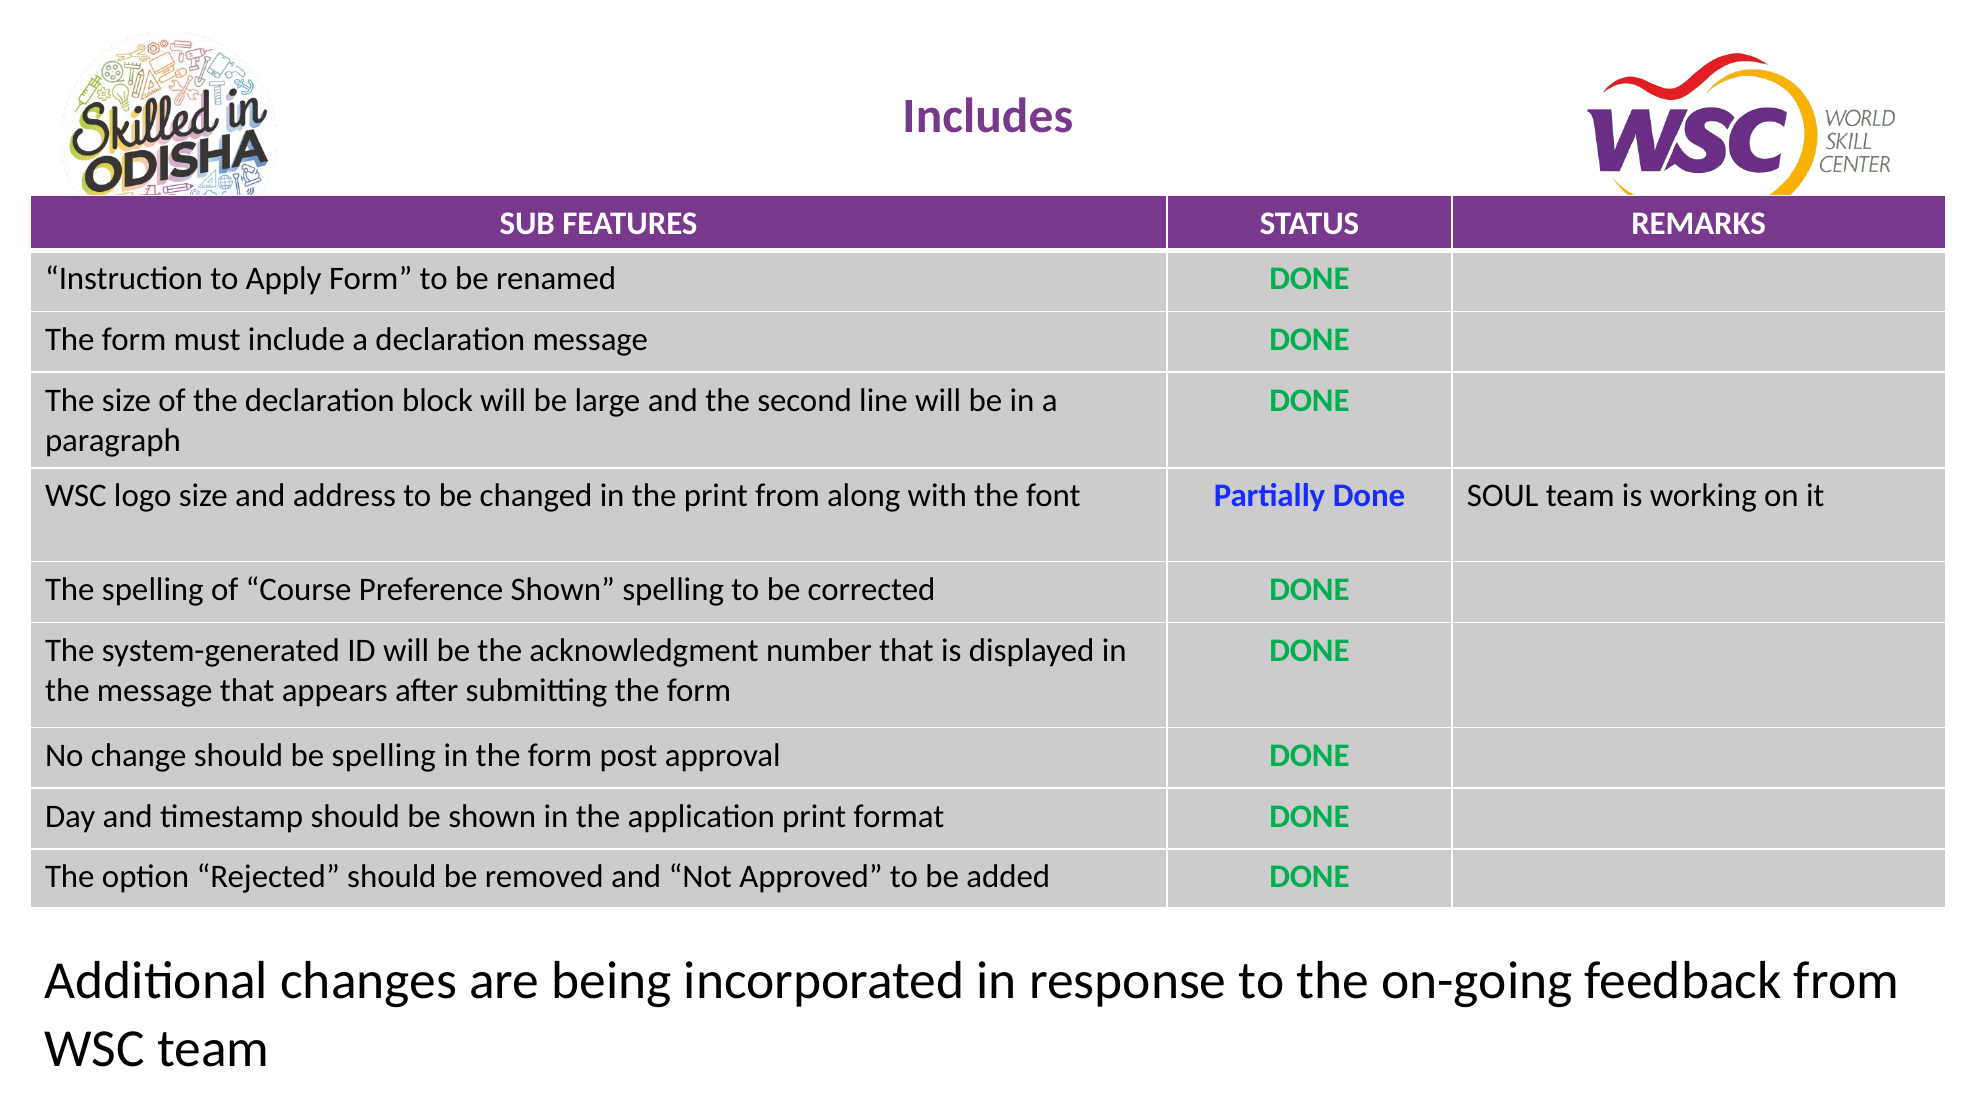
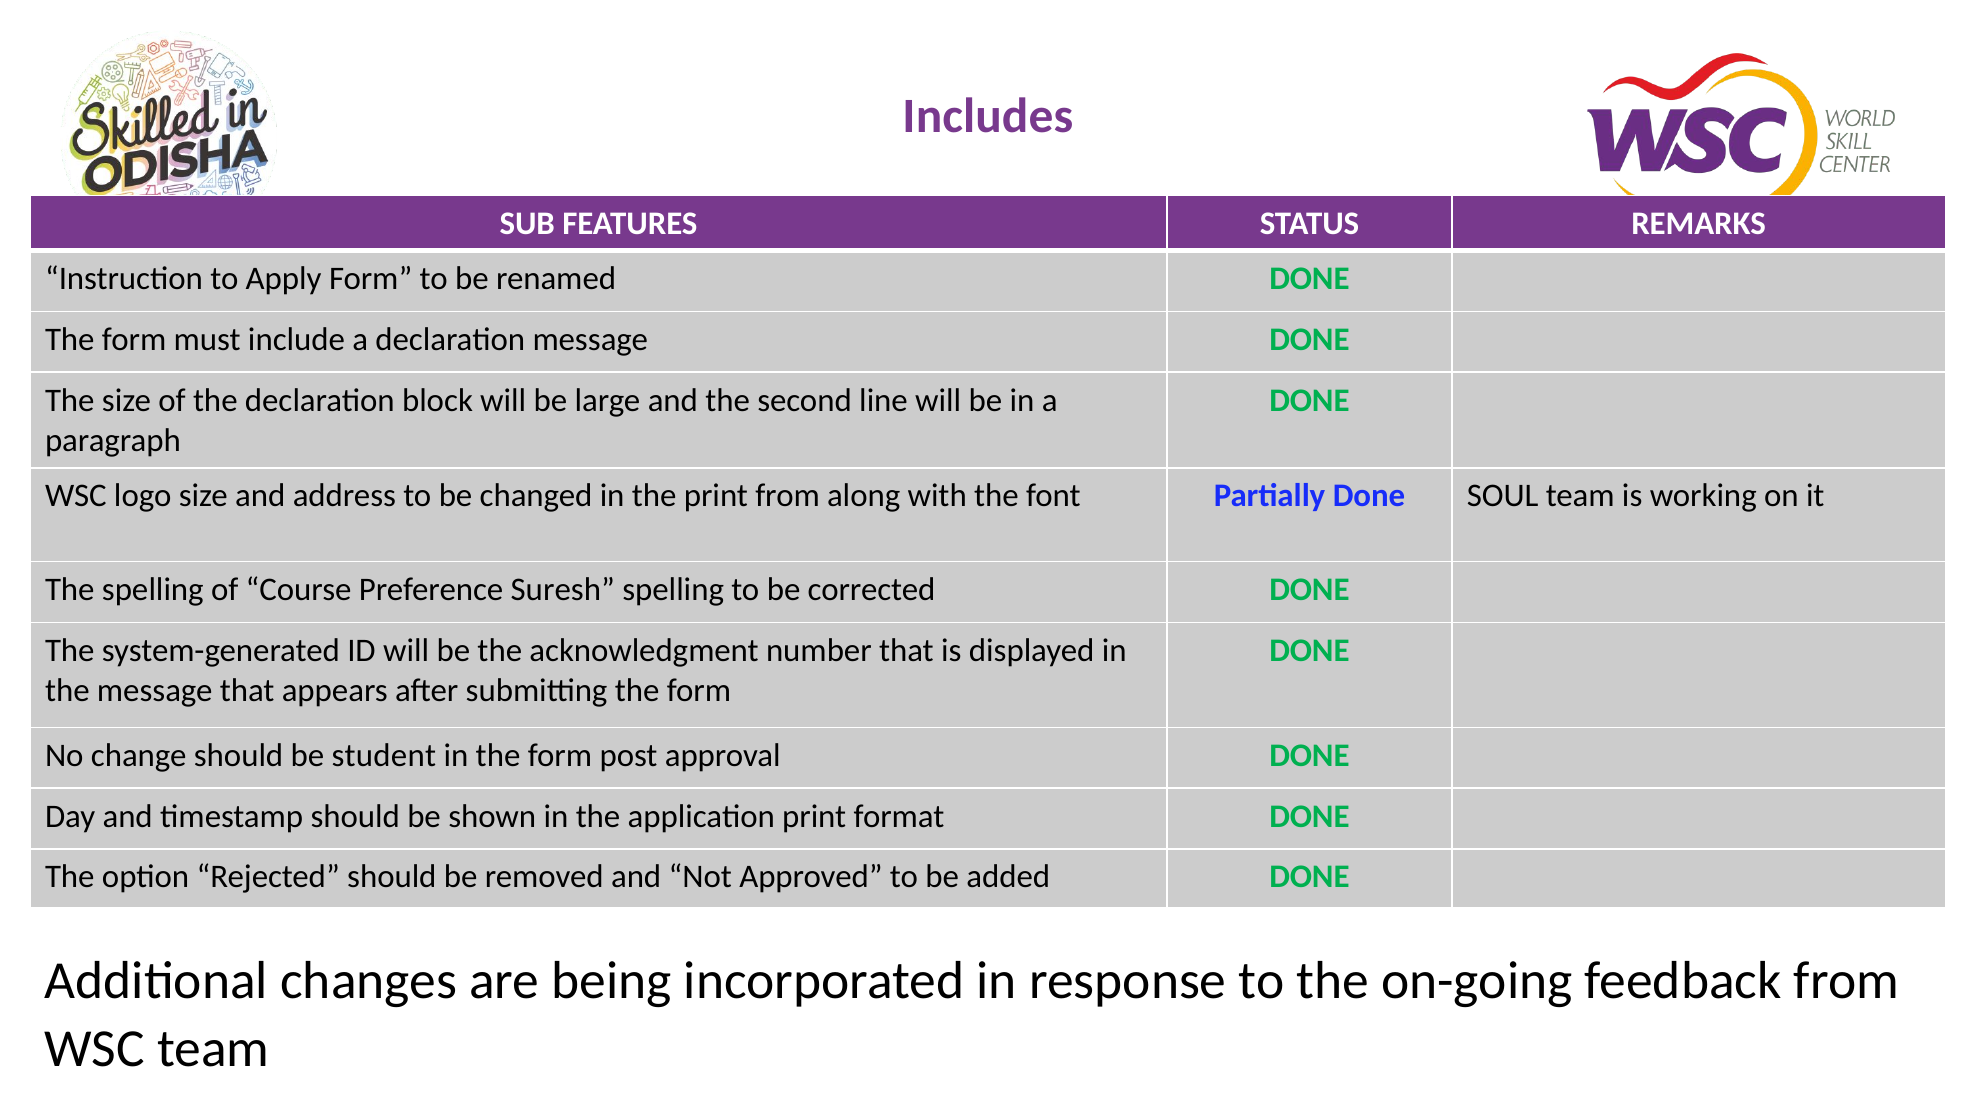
Preference Shown: Shown -> Suresh (563, 590)
be spelling: spelling -> student (384, 756)
